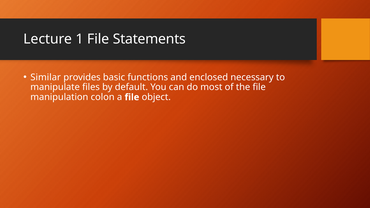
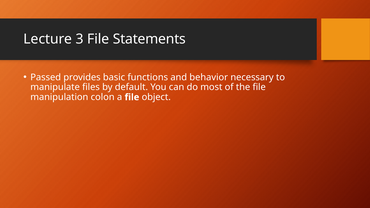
1: 1 -> 3 (80, 39)
Similar: Similar -> Passed (46, 77)
enclosed: enclosed -> behavior (209, 77)
